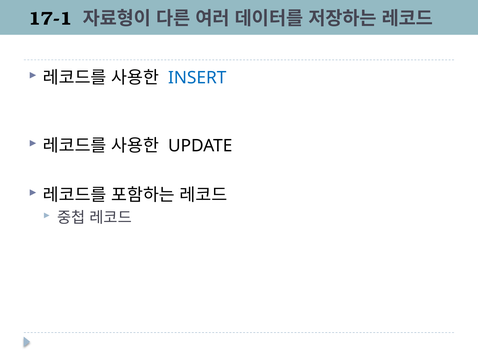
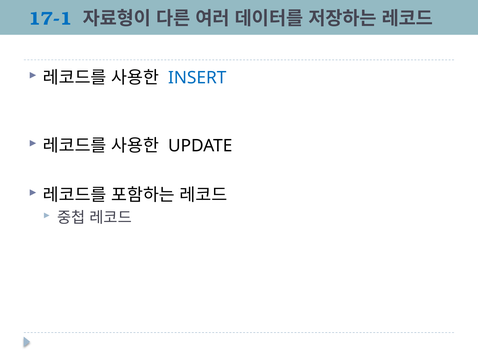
17-1 colour: black -> blue (50, 19)
